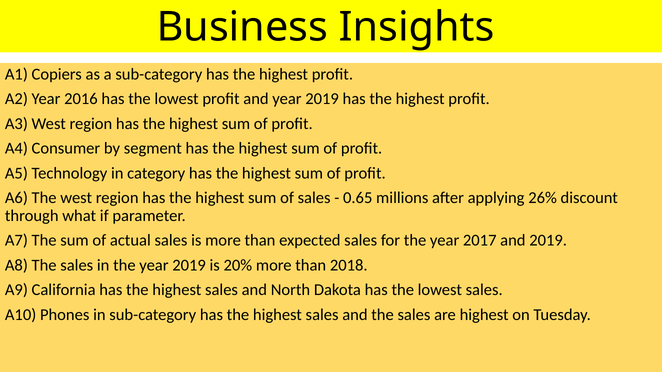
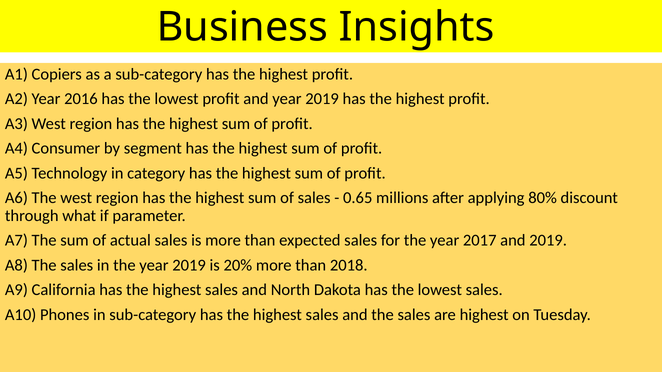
26%: 26% -> 80% (543, 198)
